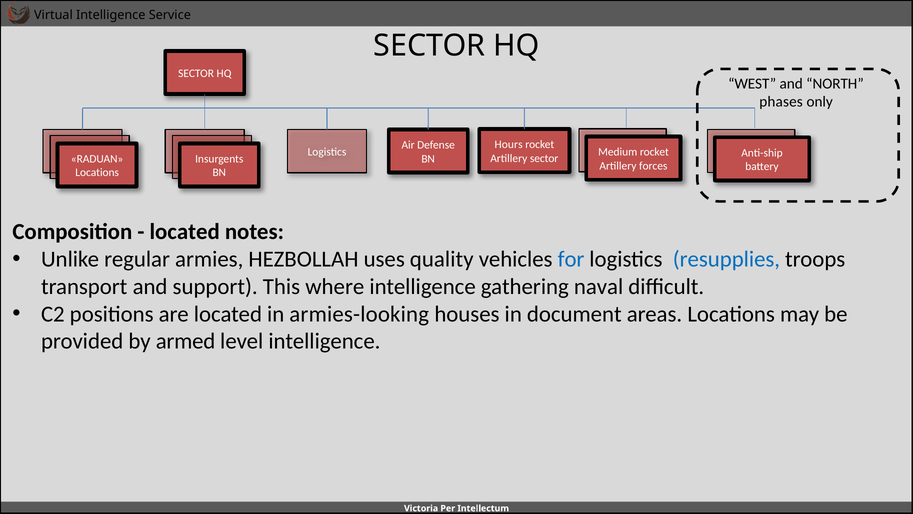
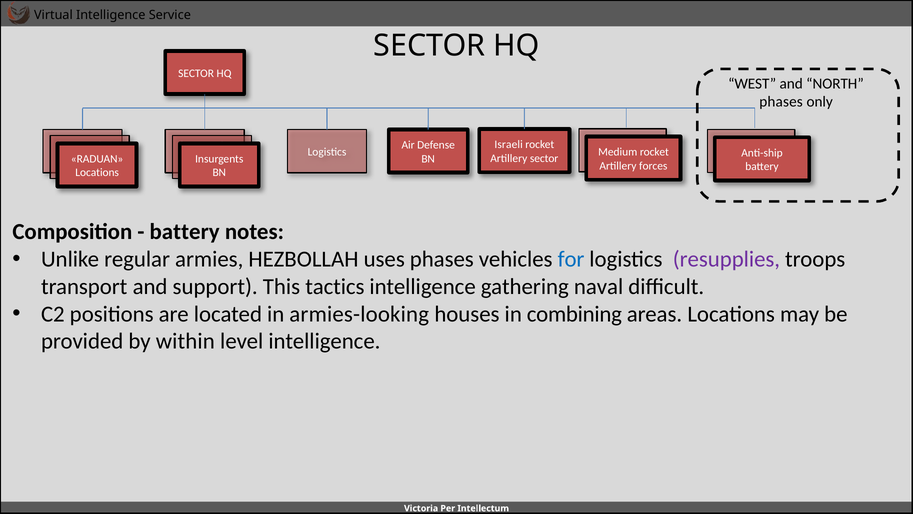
Hours: Hours -> Israeli (509, 144)
located: located -> battery (185, 232)
uses quality: quality -> phases (442, 259)
resupplies colour: blue -> purple (726, 259)
where: where -> tactics (335, 286)
document: document -> combining (574, 314)
armed: armed -> within (185, 341)
